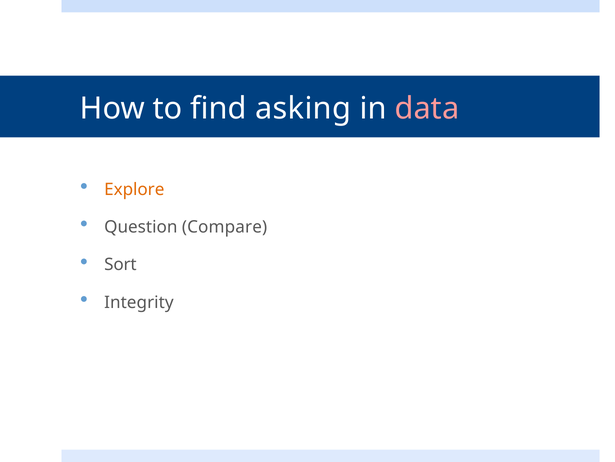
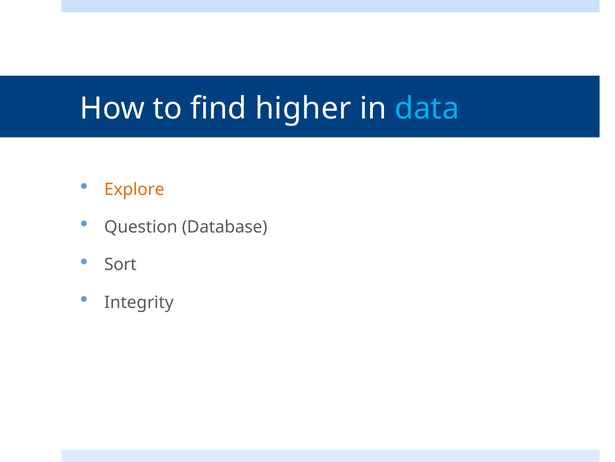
asking: asking -> higher (303, 108)
data colour: pink -> light blue (427, 108)
Compare: Compare -> Database (225, 227)
